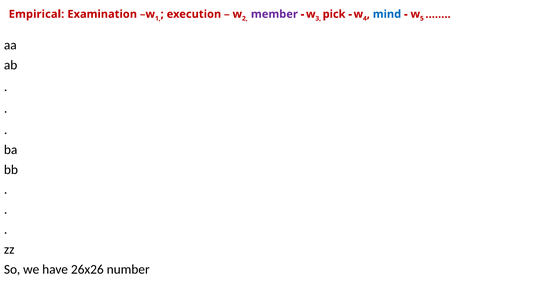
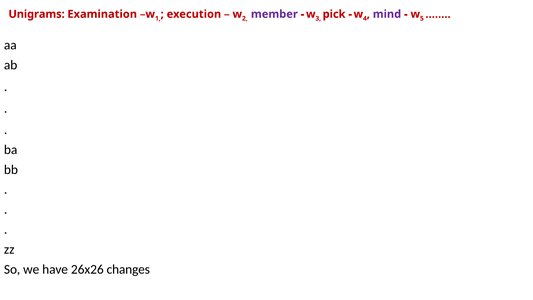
Empirical: Empirical -> Unigrams (37, 14)
mind colour: blue -> purple (387, 14)
number: number -> changes (128, 269)
